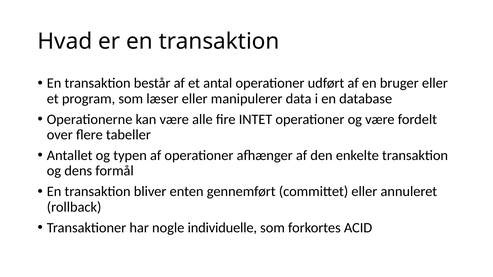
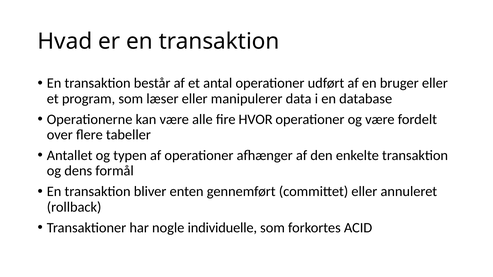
INTET: INTET -> HVOR (256, 119)
